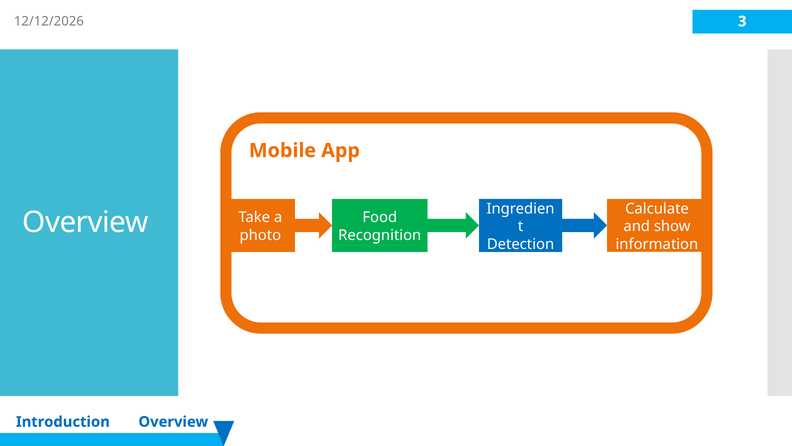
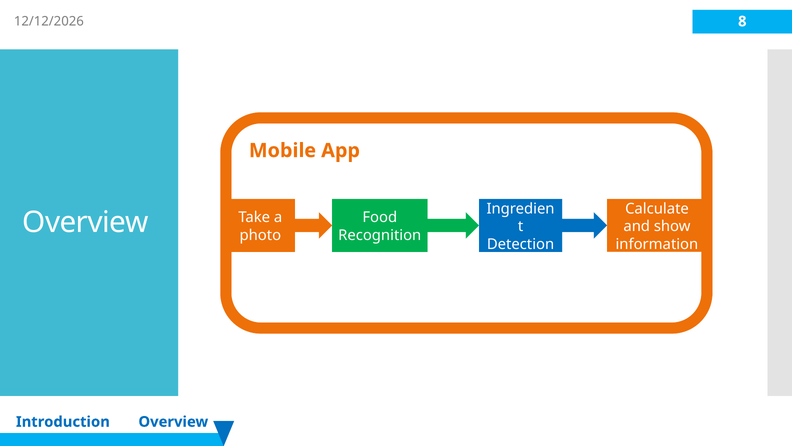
3: 3 -> 8 (742, 21)
